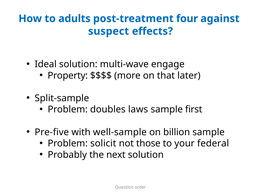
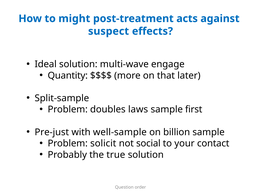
adults: adults -> might (74, 19)
four: four -> acts (187, 19)
Property: Property -> Quantity (68, 75)
Pre-five: Pre-five -> Pre-just (52, 132)
those: those -> social (148, 143)
federal: federal -> contact (213, 143)
next: next -> true (116, 155)
